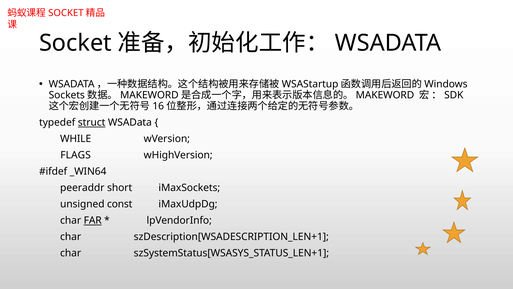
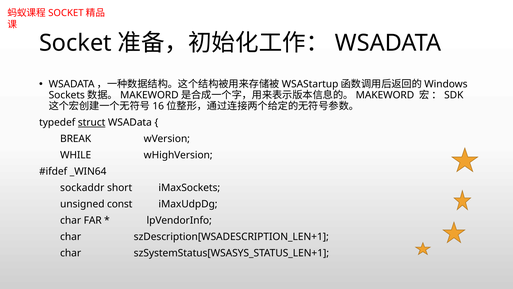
WHILE: WHILE -> BREAK (76, 139)
FLAGS: FLAGS -> WHILE (76, 155)
peeraddr: peeraddr -> sockaddr (82, 188)
FAR underline: present -> none (93, 220)
